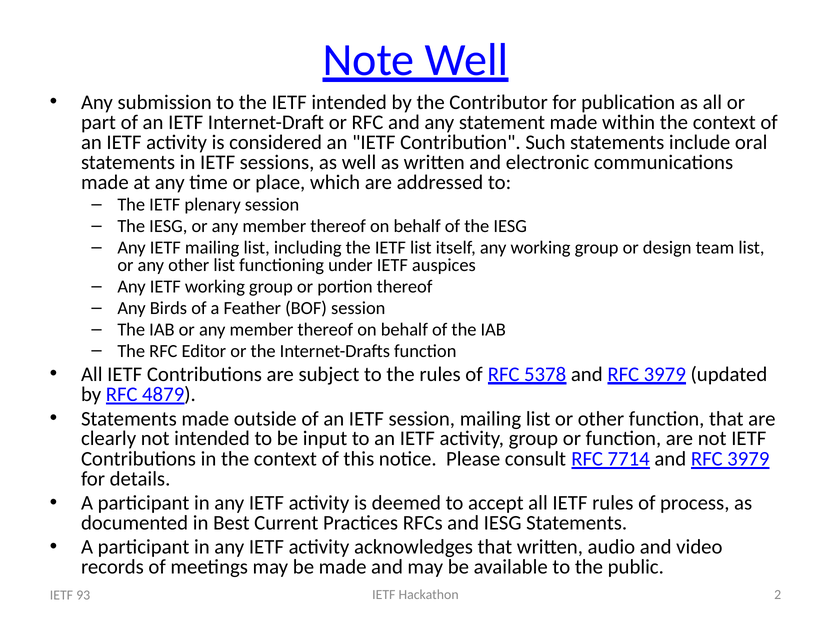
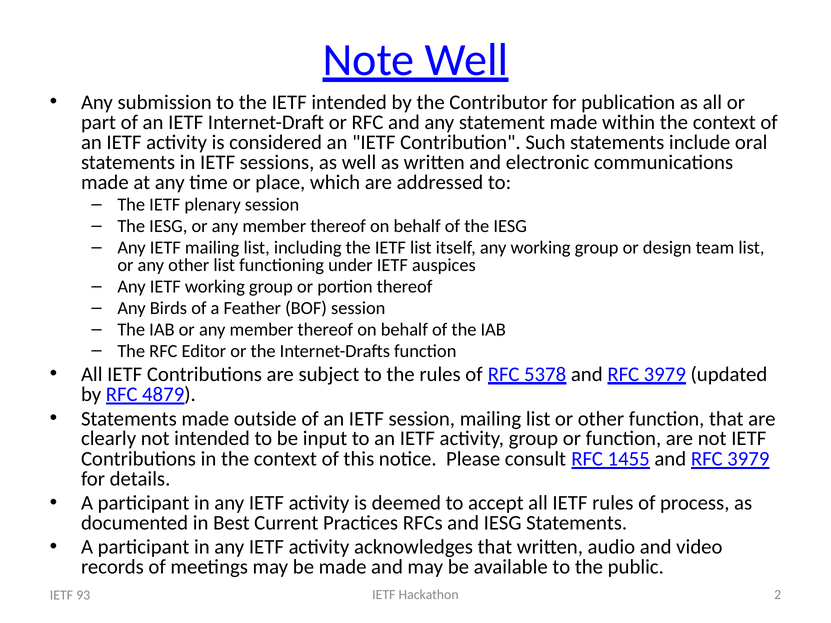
7714: 7714 -> 1455 (629, 459)
